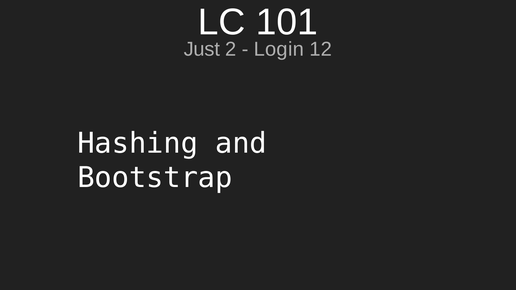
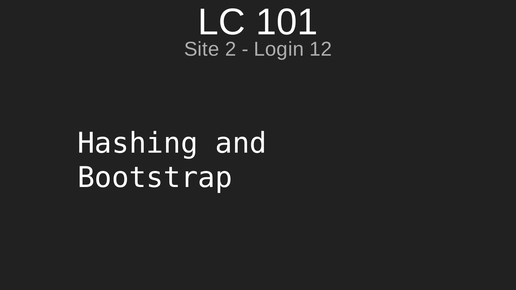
Just: Just -> Site (202, 49)
